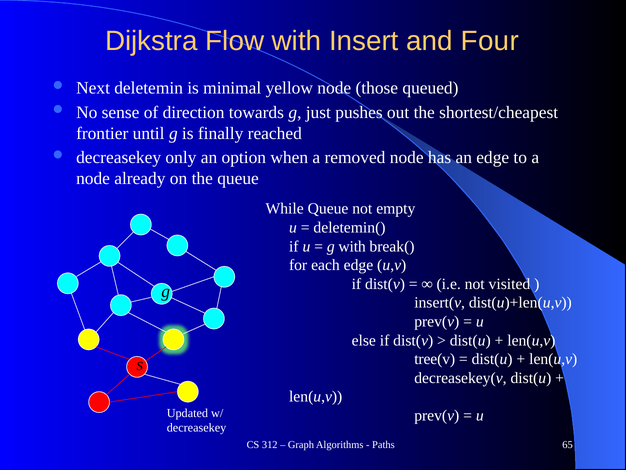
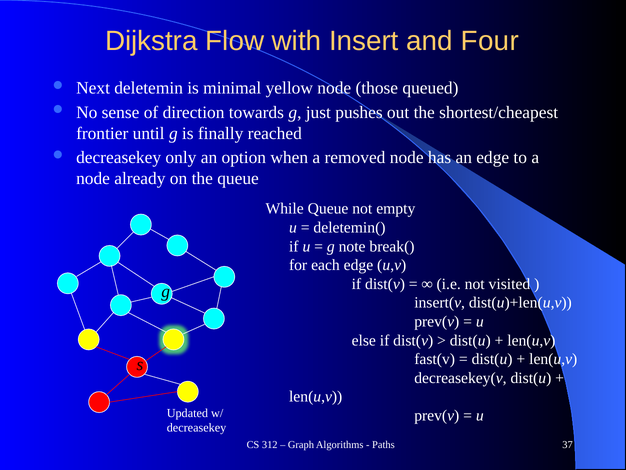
g with: with -> note (352, 246)
tree(v: tree(v -> fast(v (435, 359)
65: 65 -> 37 (568, 444)
